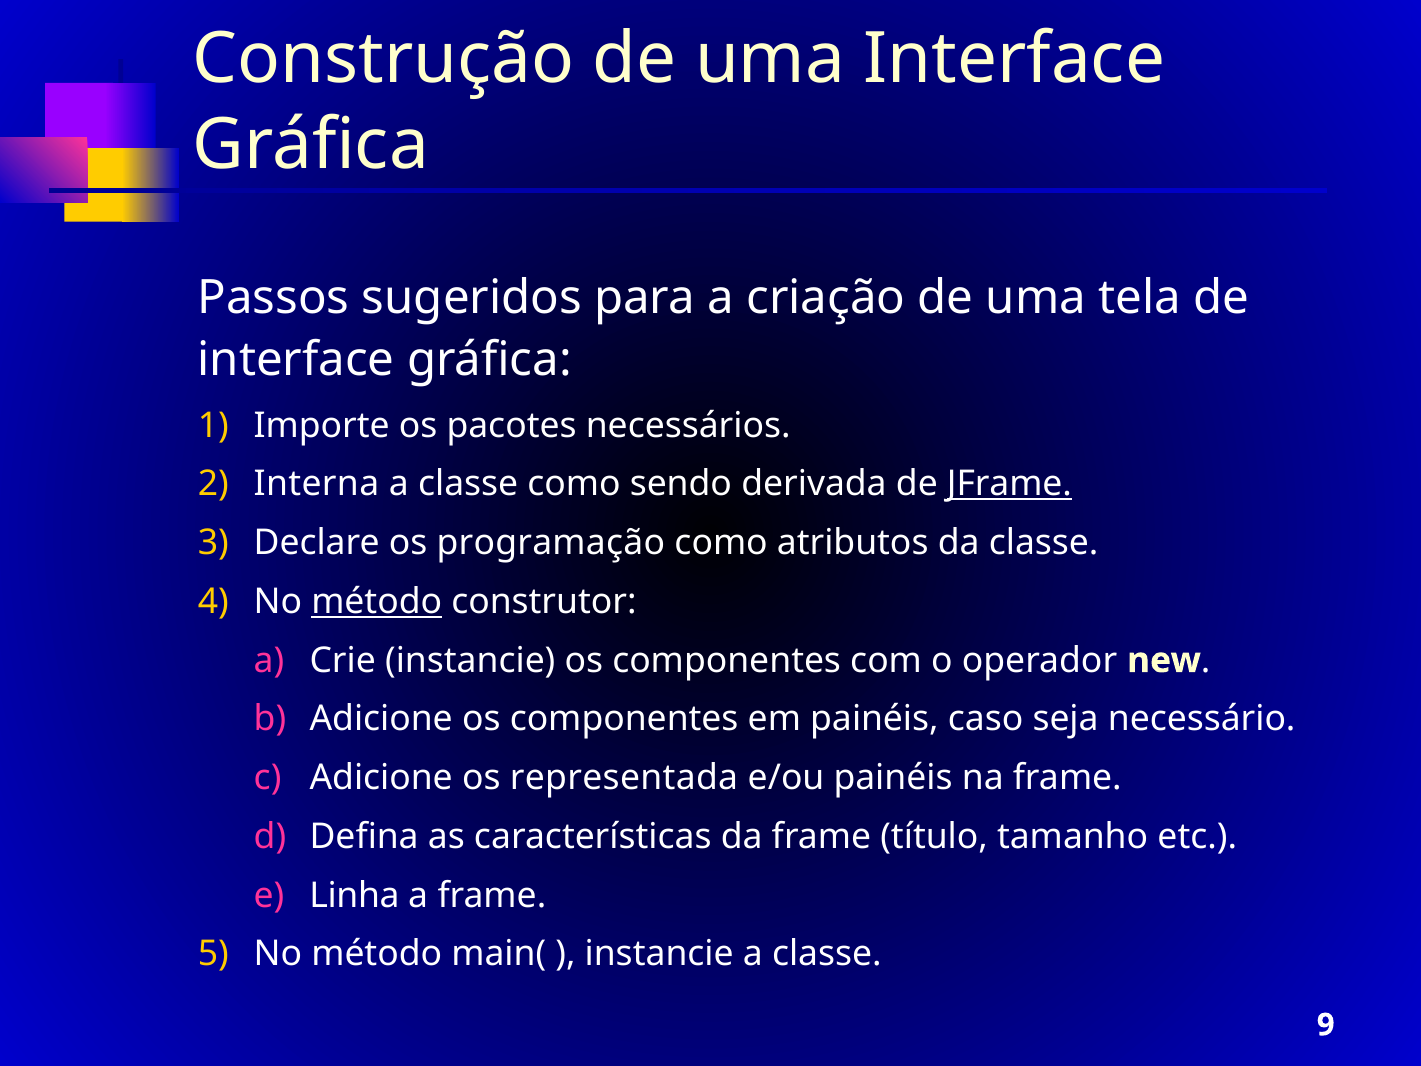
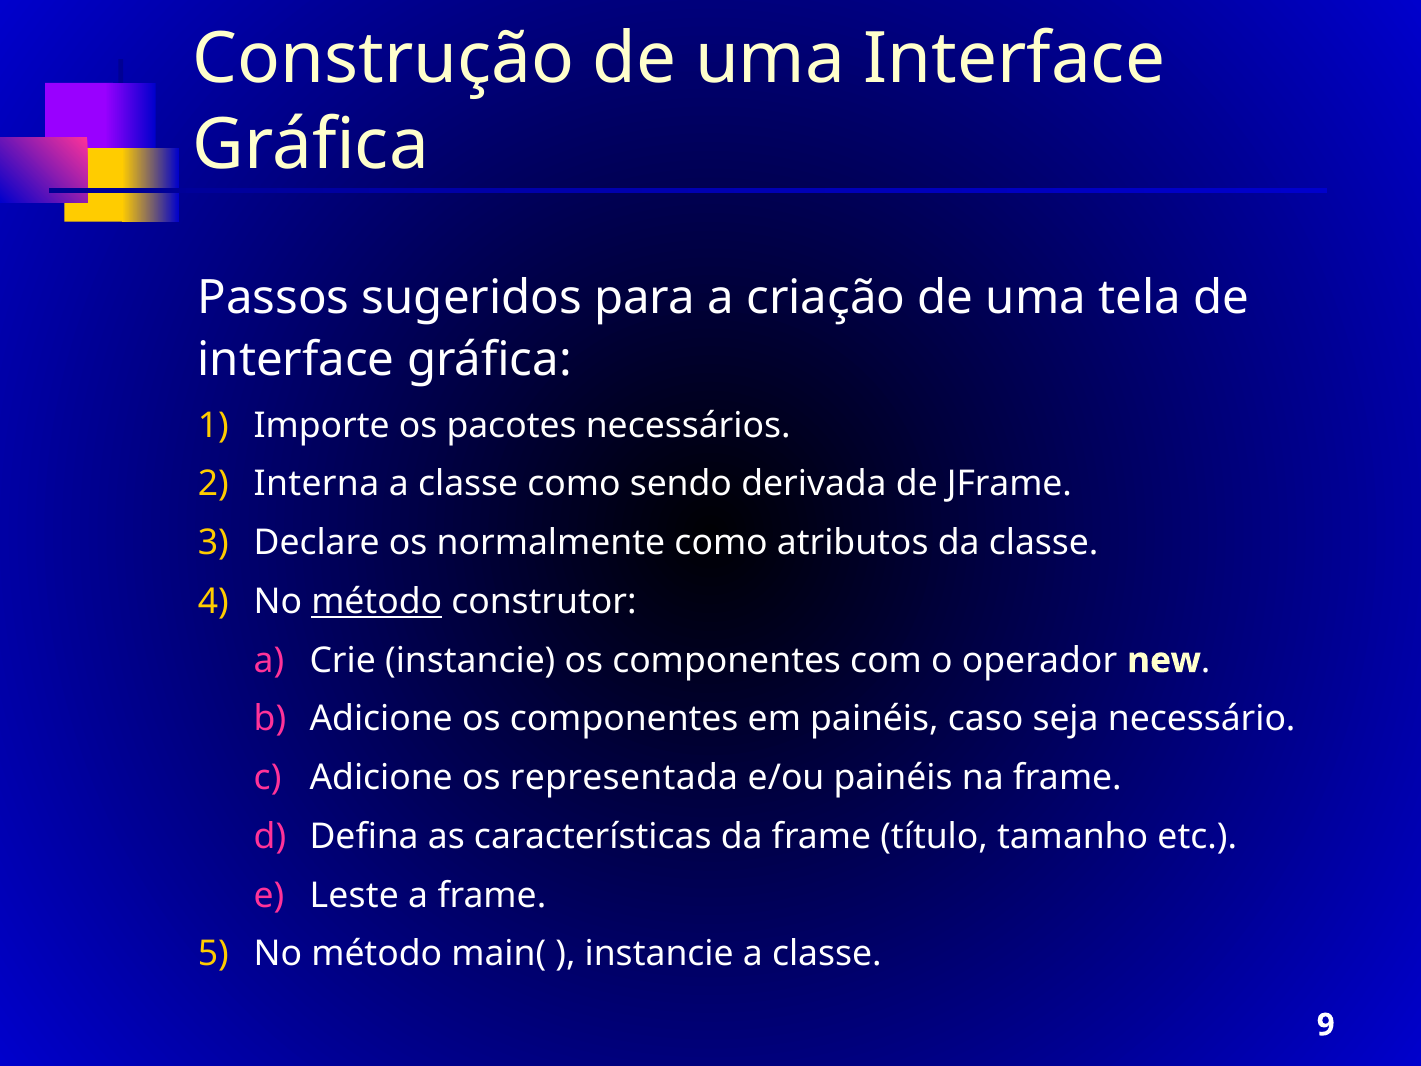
JFrame underline: present -> none (1009, 484)
programação: programação -> normalmente (551, 543)
Linha: Linha -> Leste (354, 895)
